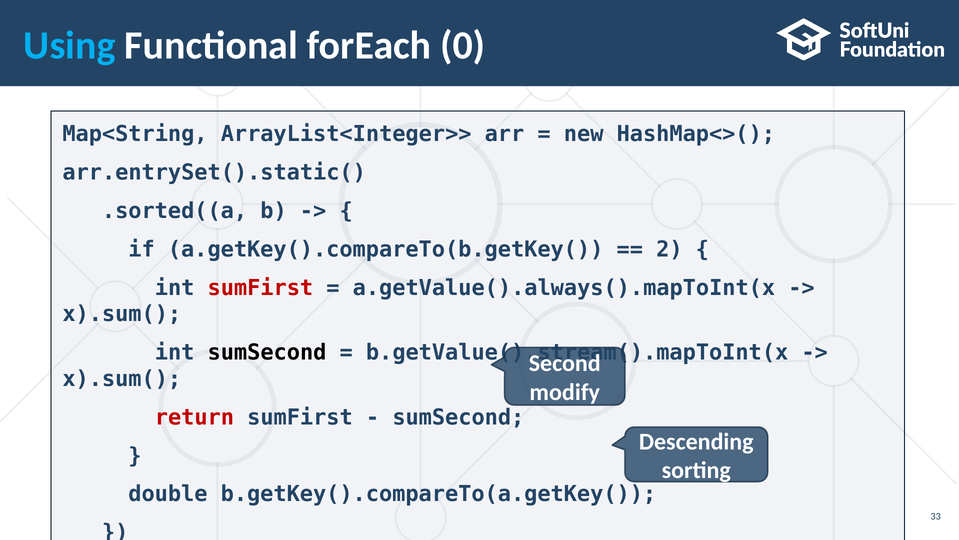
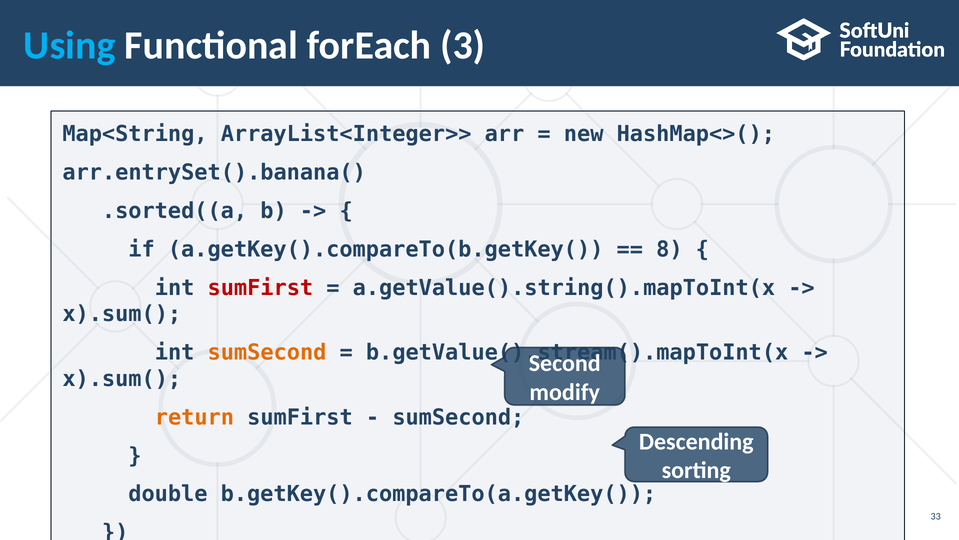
0: 0 -> 3 (463, 45)
arr.entrySet().static(: arr.entrySet().static( -> arr.entrySet().banana( (214, 172)
2: 2 -> 8 (669, 249)
a.getValue().always().mapToInt(x: a.getValue().always().mapToInt(x -> a.getValue().string().mapToInt(x (564, 287)
sumSecond colour: black -> orange (267, 352)
return colour: red -> orange (194, 417)
